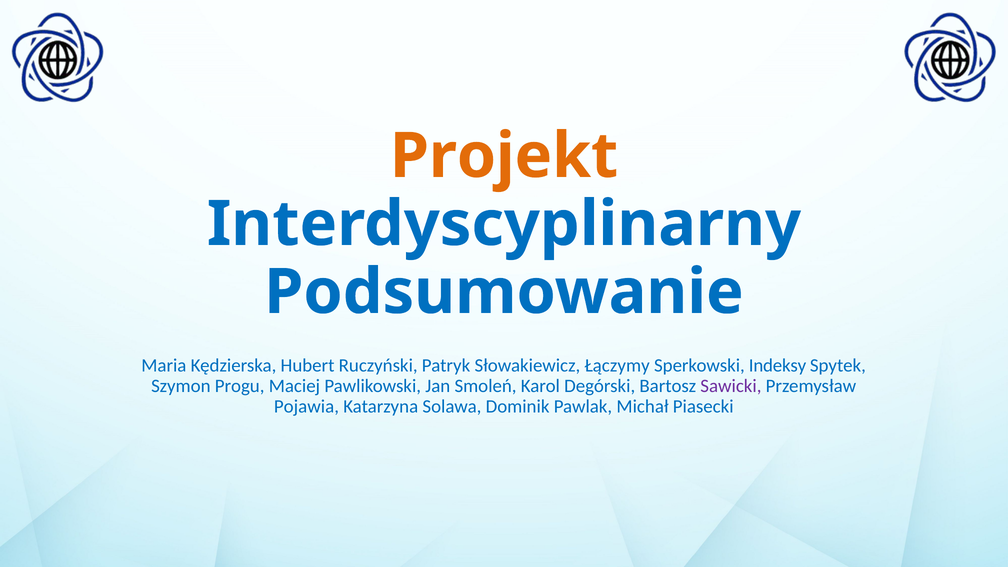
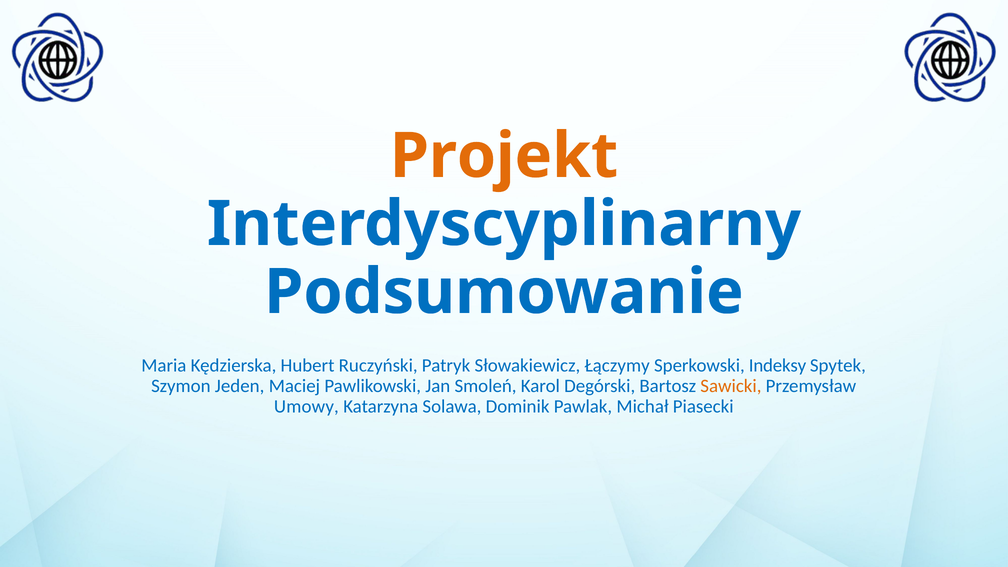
Progu: Progu -> Jeden (240, 386)
Sawicki colour: purple -> orange (731, 386)
Pojawia: Pojawia -> Umowy (306, 406)
